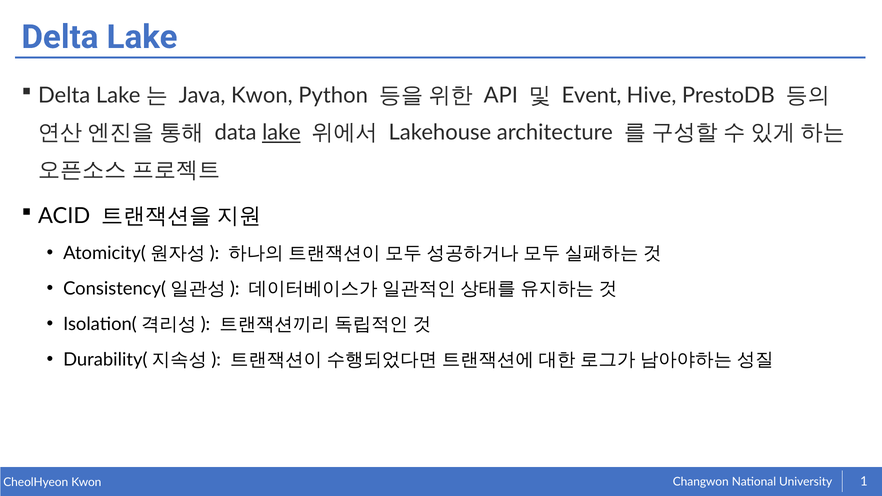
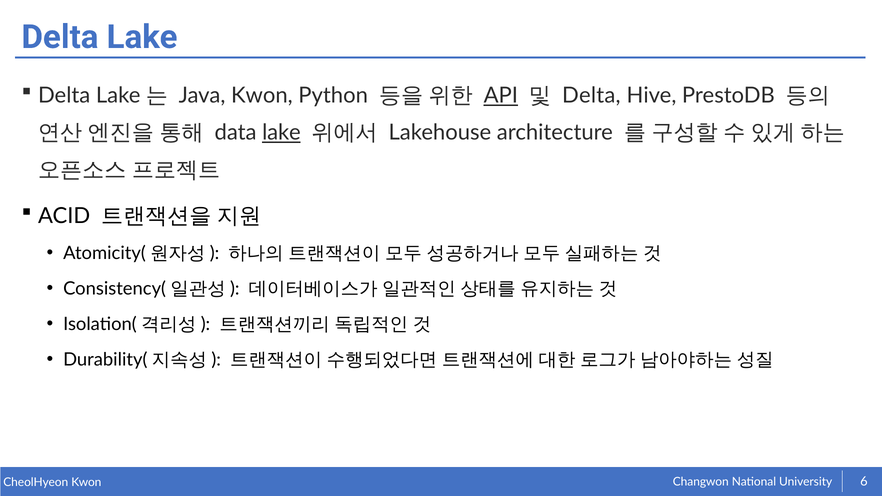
API underline: none -> present (501, 96)
Event: Event -> Delta (591, 96)
1: 1 -> 6 (864, 482)
